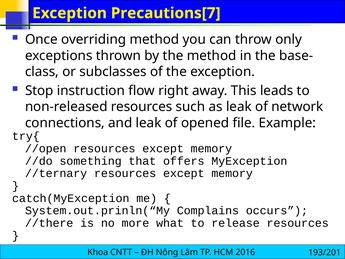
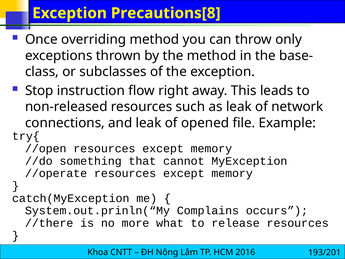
Precautions[7: Precautions[7 -> Precautions[8 (166, 13)
offers: offers -> cannot (184, 161)
//ternary: //ternary -> //operate (56, 173)
